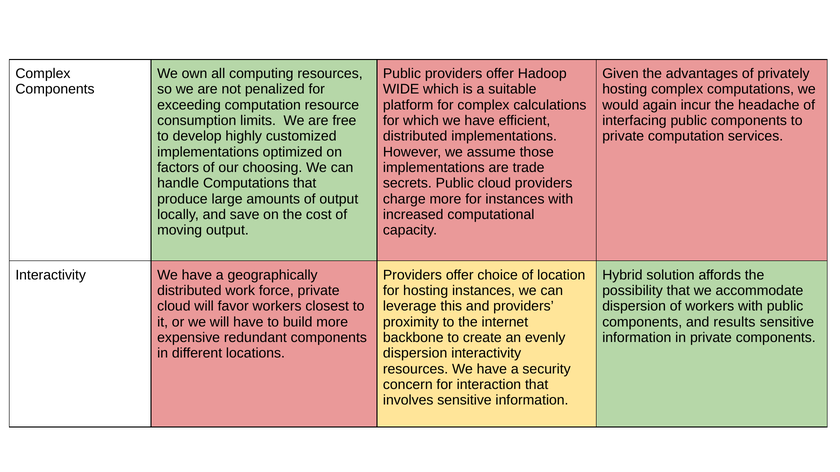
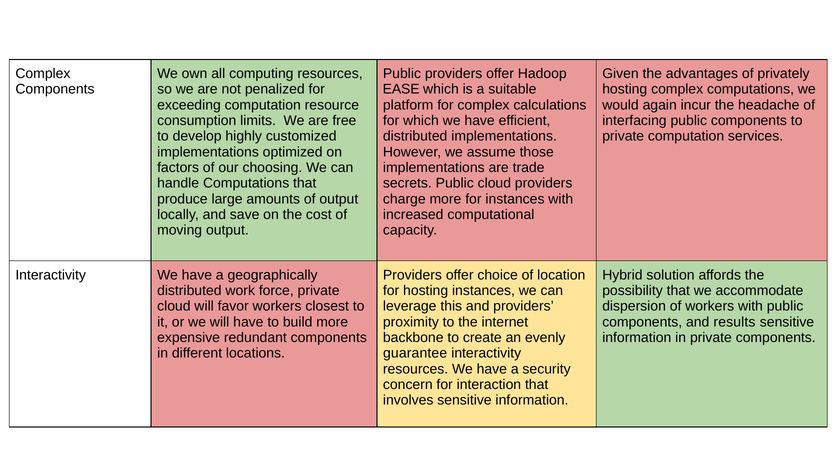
WIDE: WIDE -> EASE (401, 89)
dispersion: dispersion -> guarantee (415, 354)
